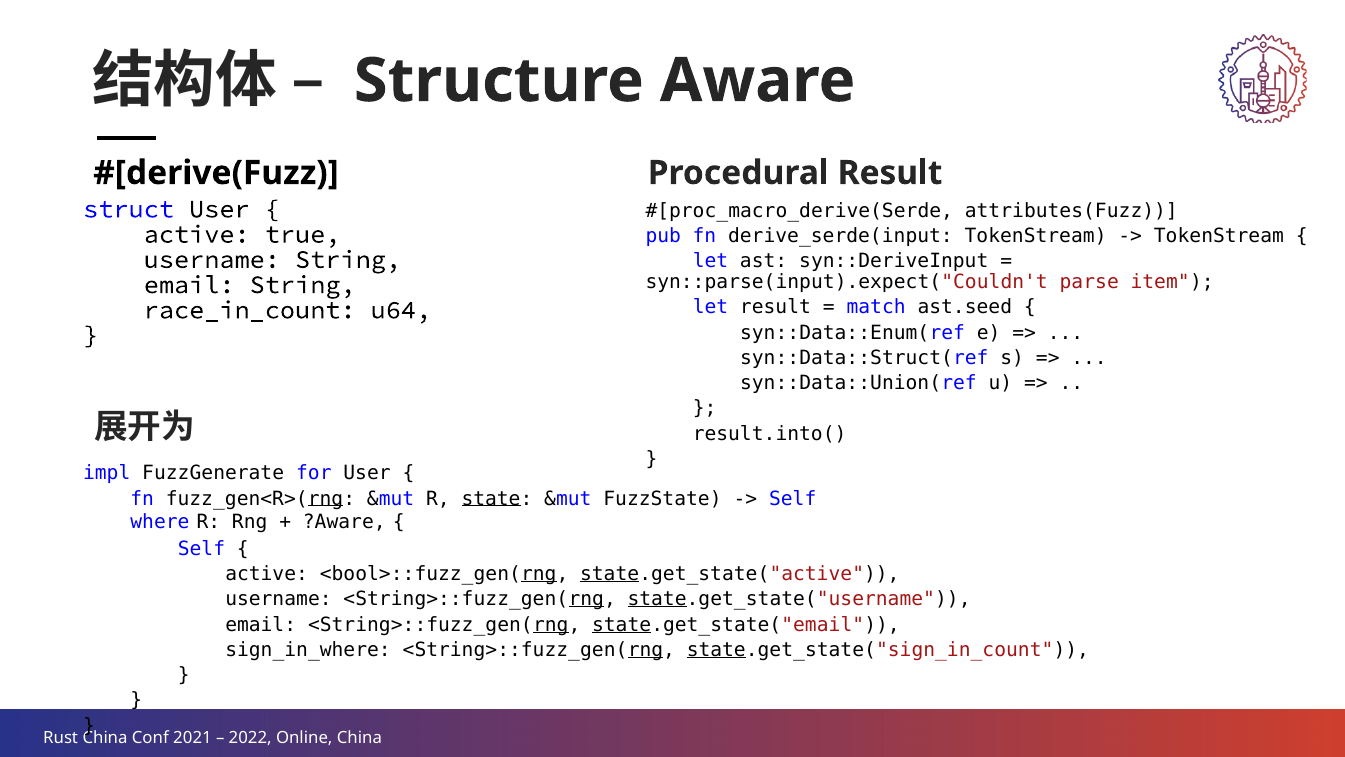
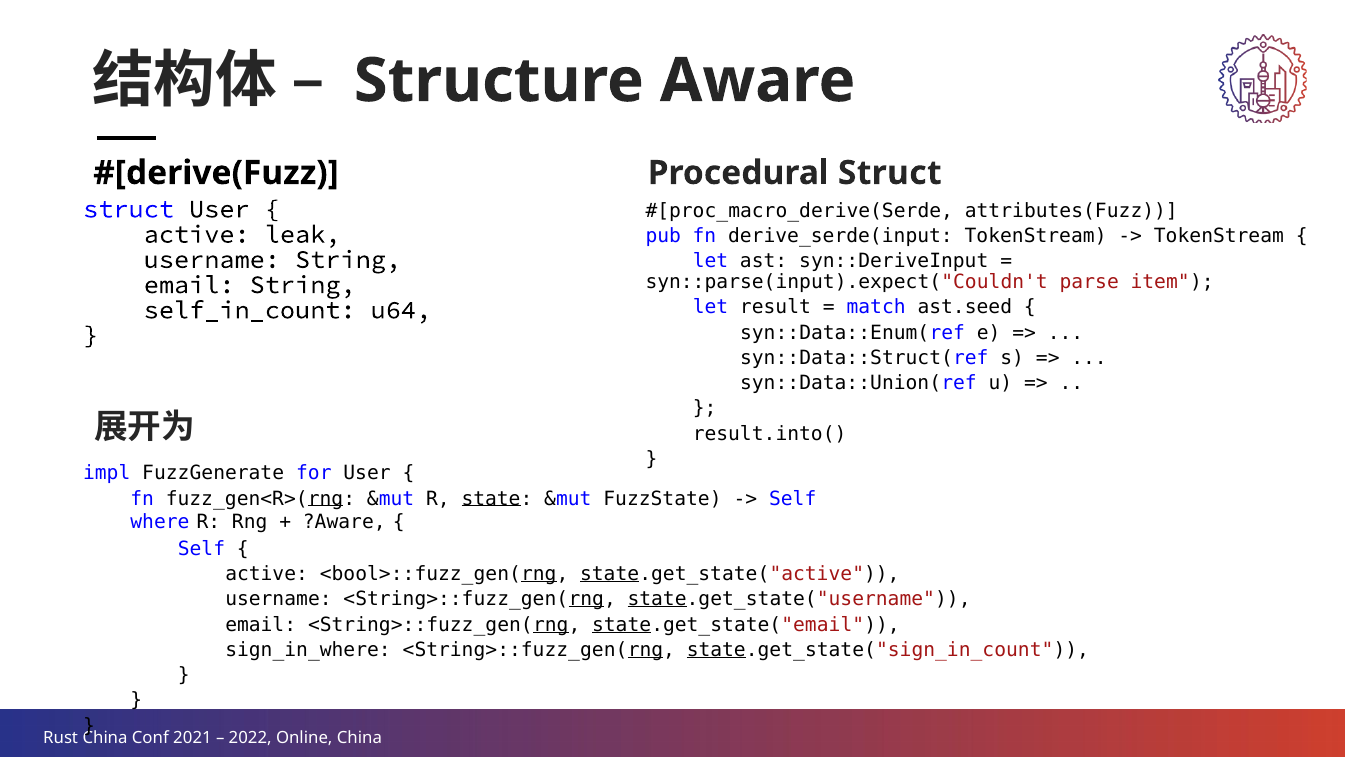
Procedural Result: Result -> Struct (890, 173)
true: true -> leak (303, 234)
race_in_count: race_in_count -> self_in_count (250, 310)
